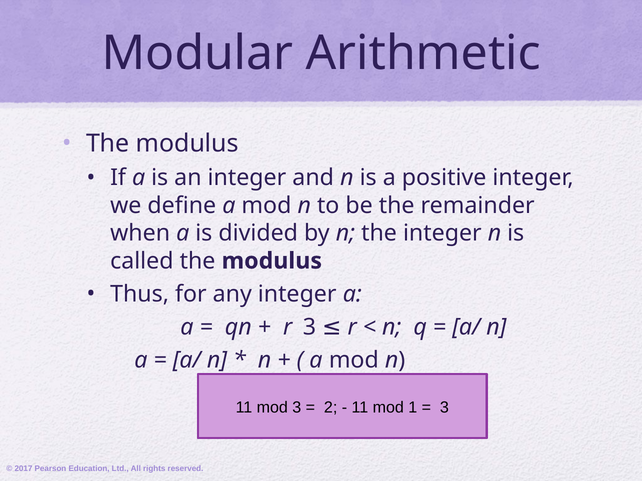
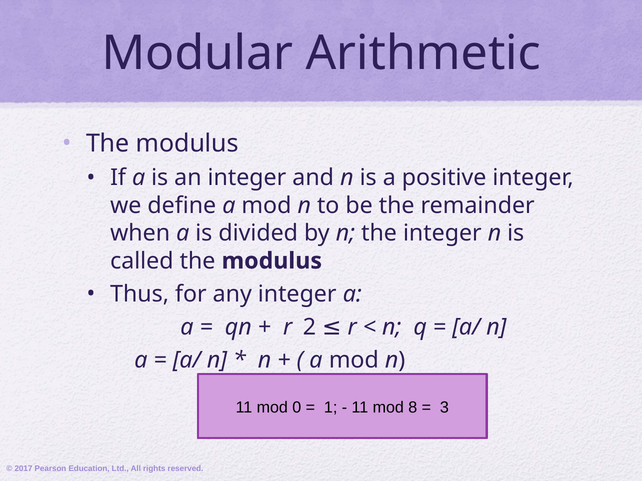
r 3: 3 -> 2 (309, 328)
mod 3: 3 -> 0 (297, 408)
2: 2 -> 1 (331, 408)
1: 1 -> 8 (413, 408)
